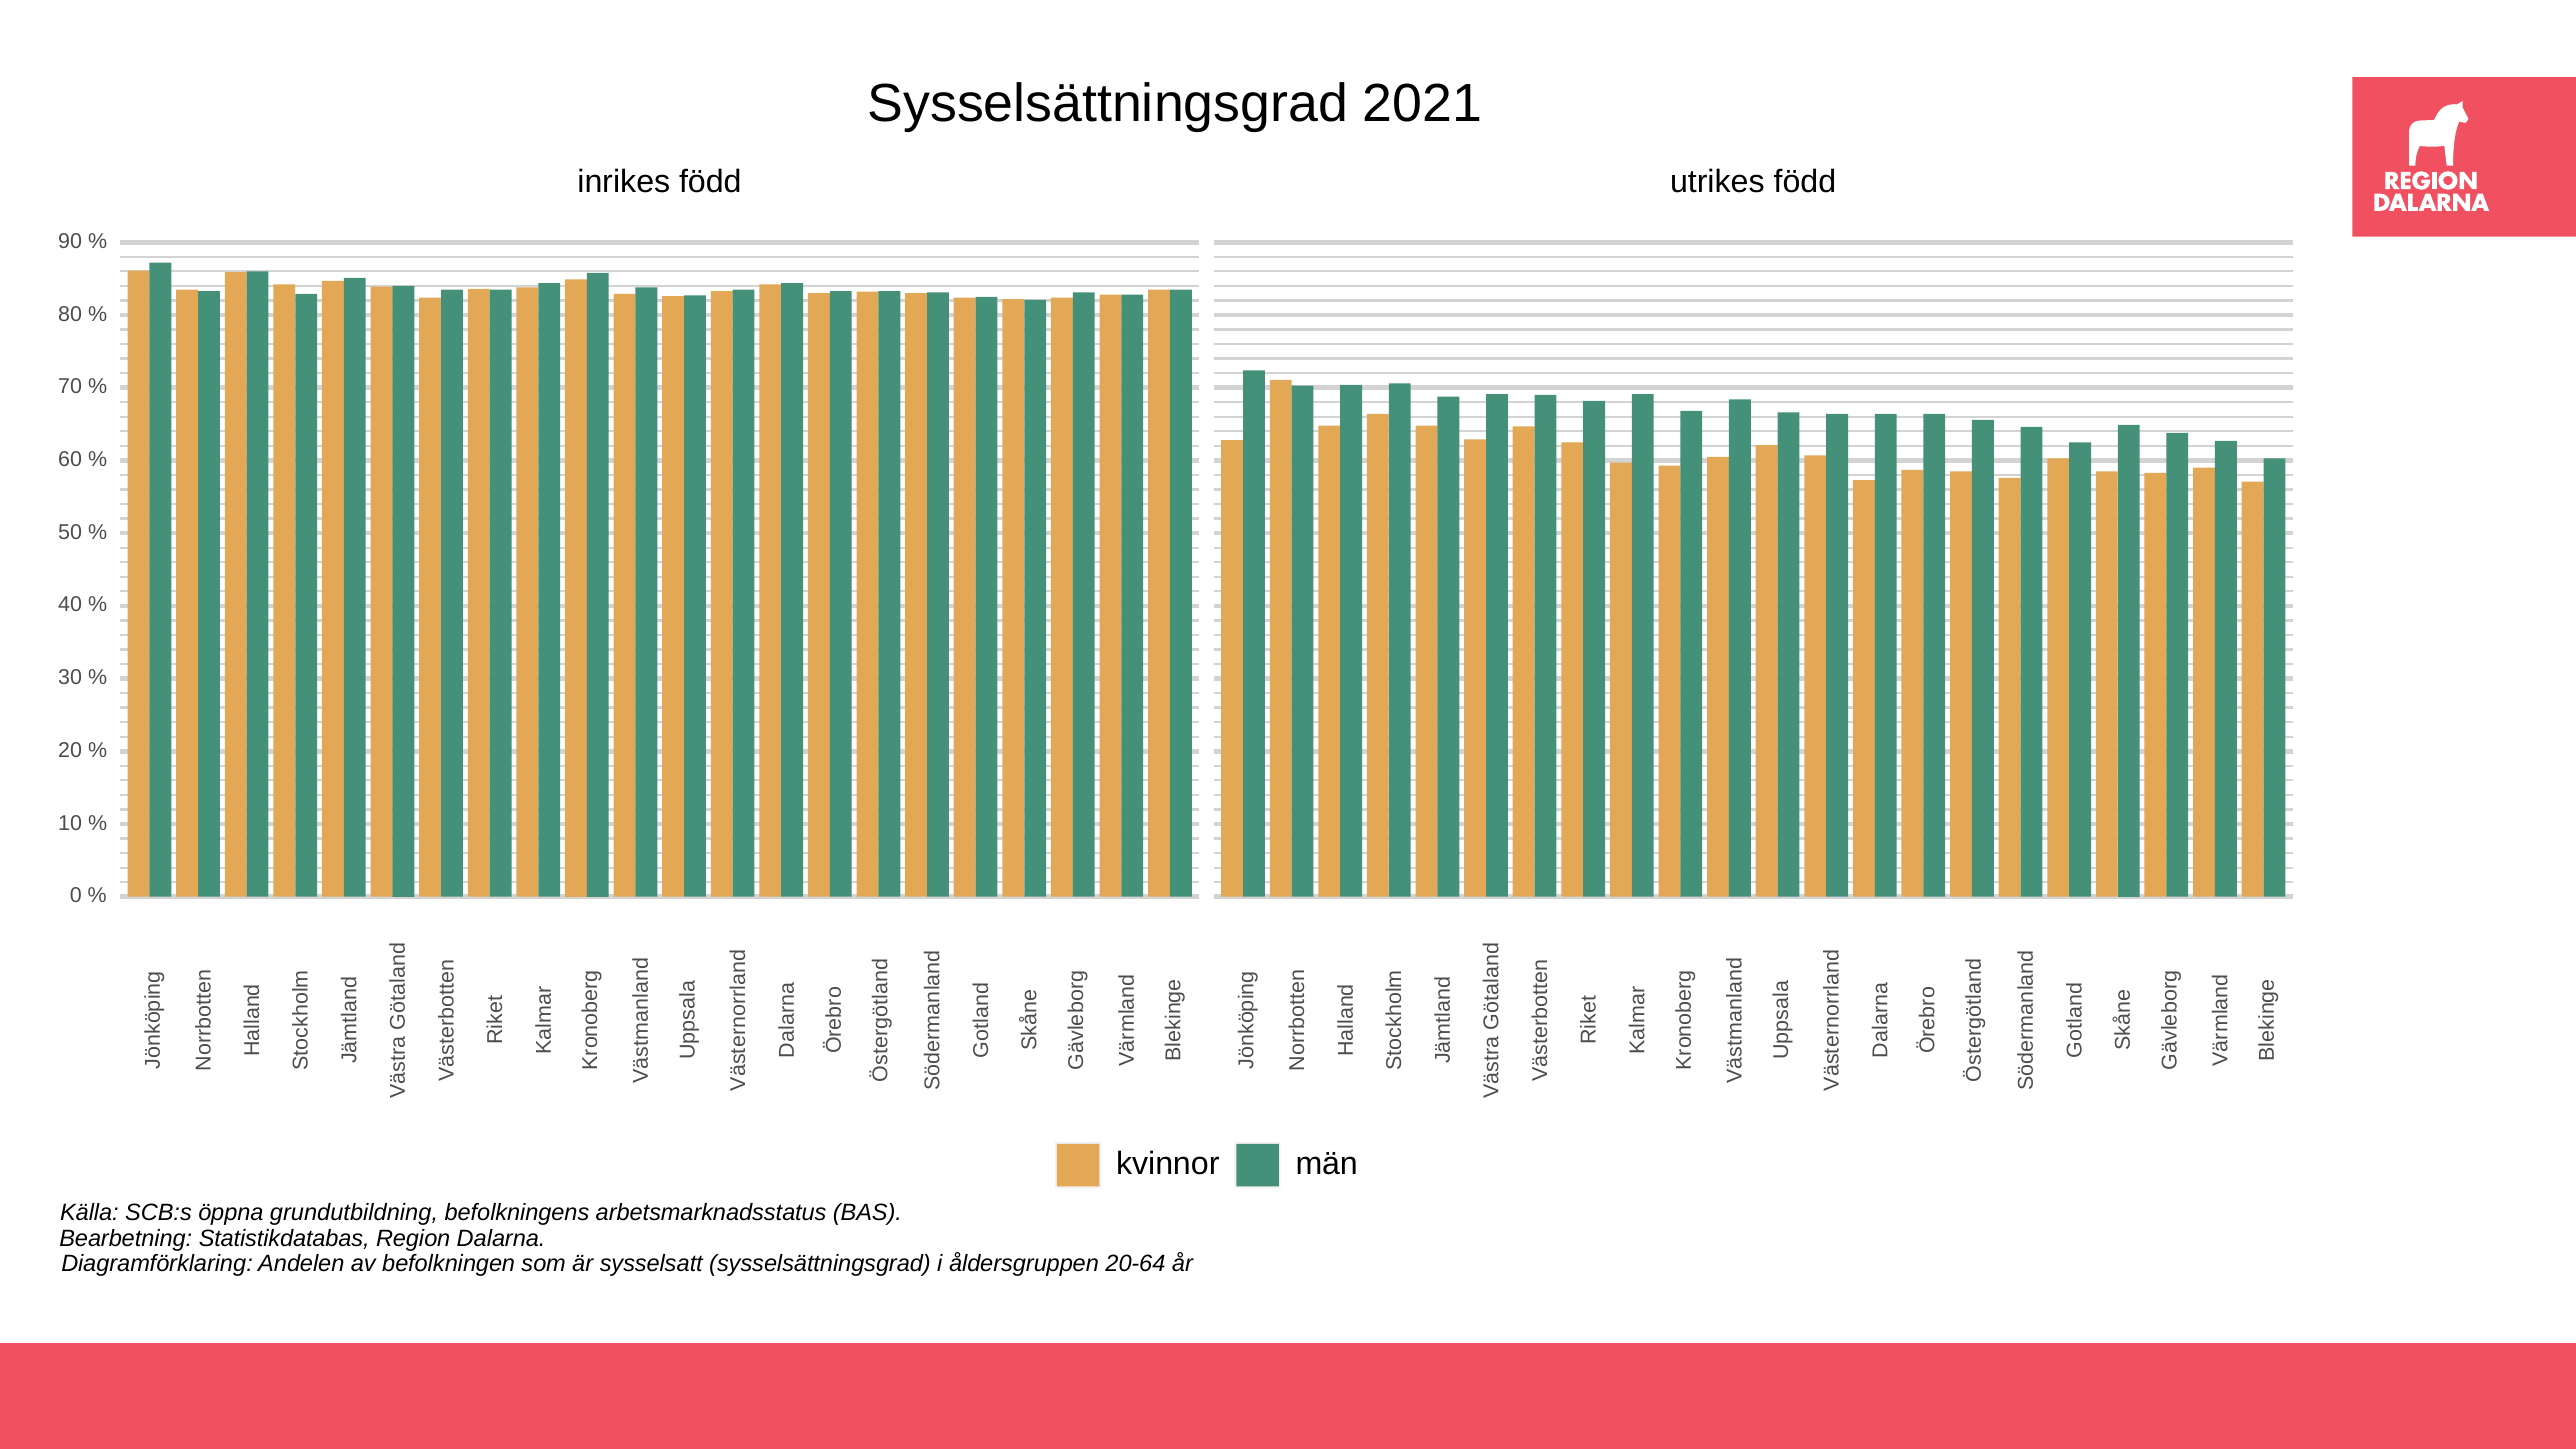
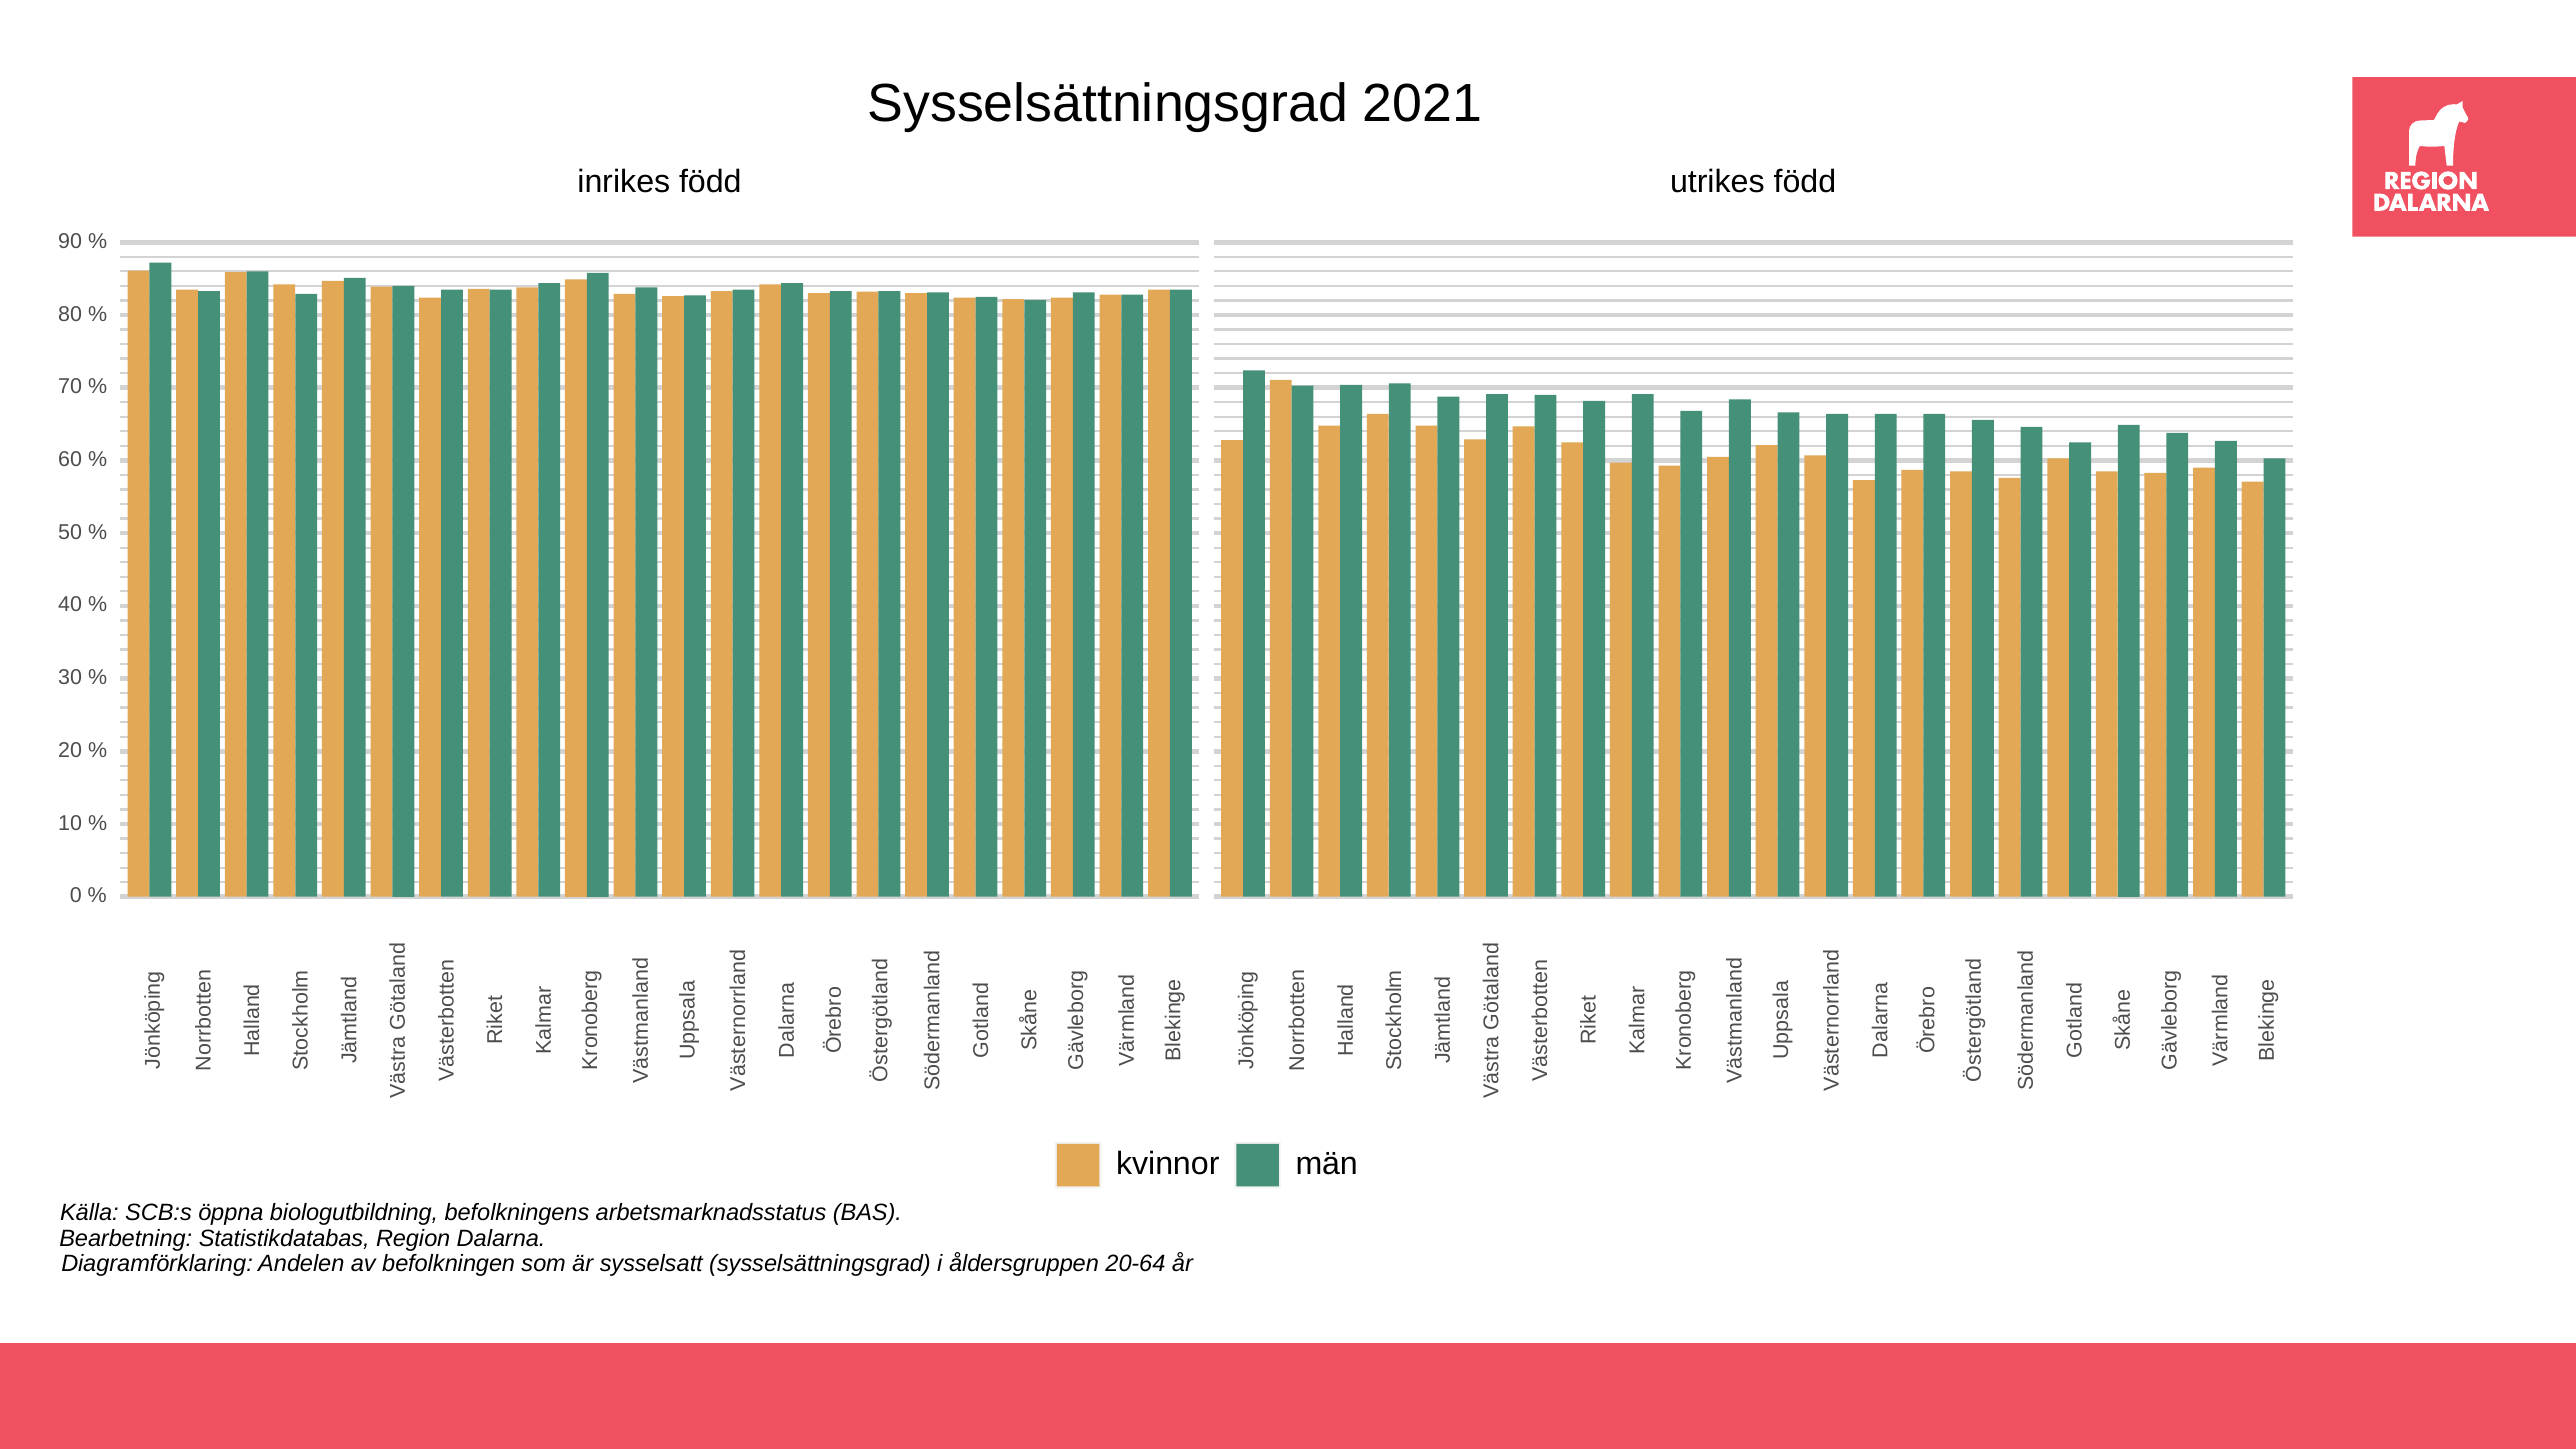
grundutbildning: grundutbildning -> biologutbildning (354, 1213)
